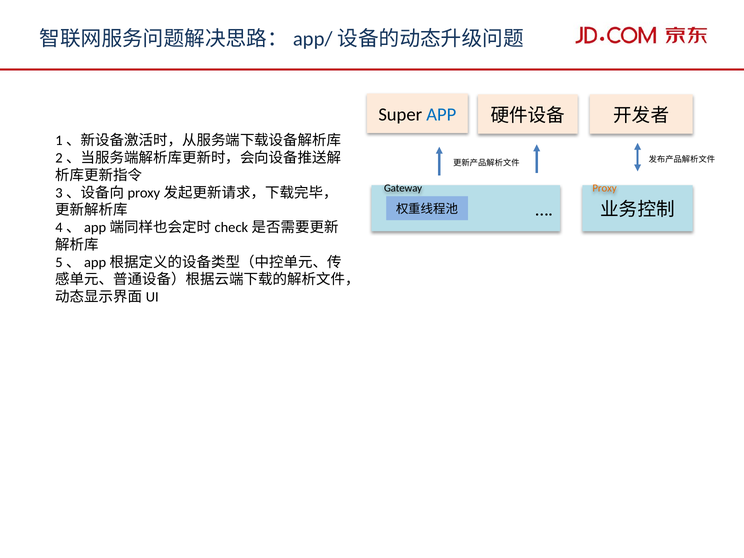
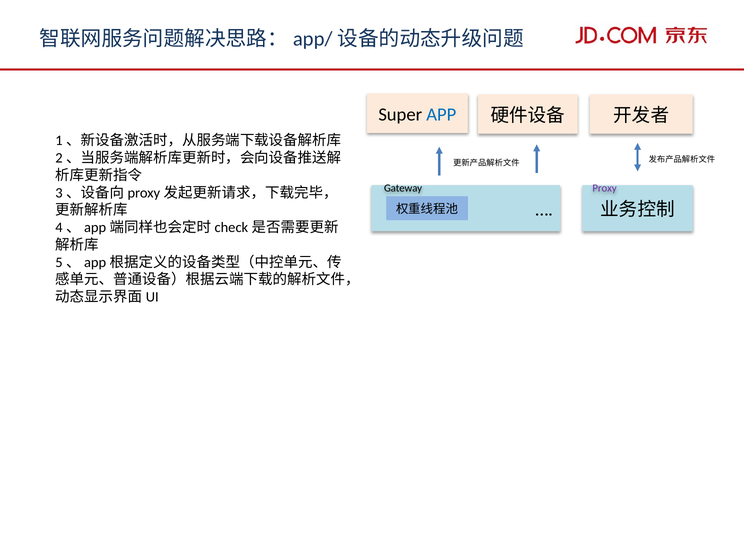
Proxy colour: orange -> purple (605, 188)
